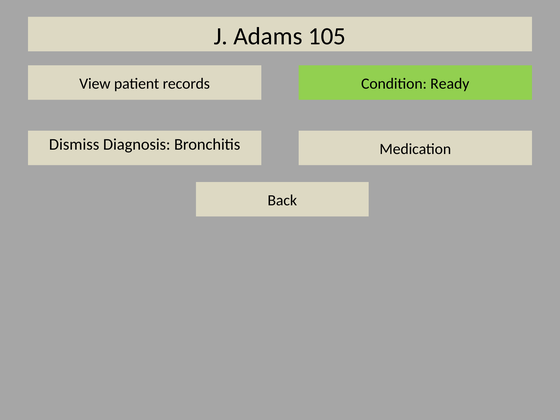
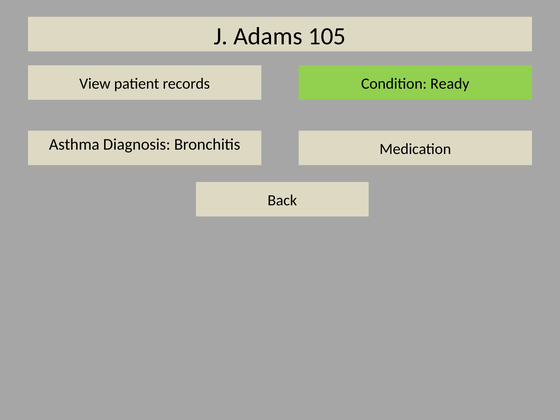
Dismiss: Dismiss -> Asthma (74, 144)
